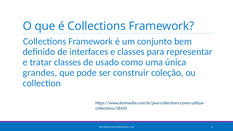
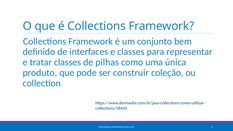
usado: usado -> pilhas (107, 62)
grandes: grandes -> produto (40, 73)
